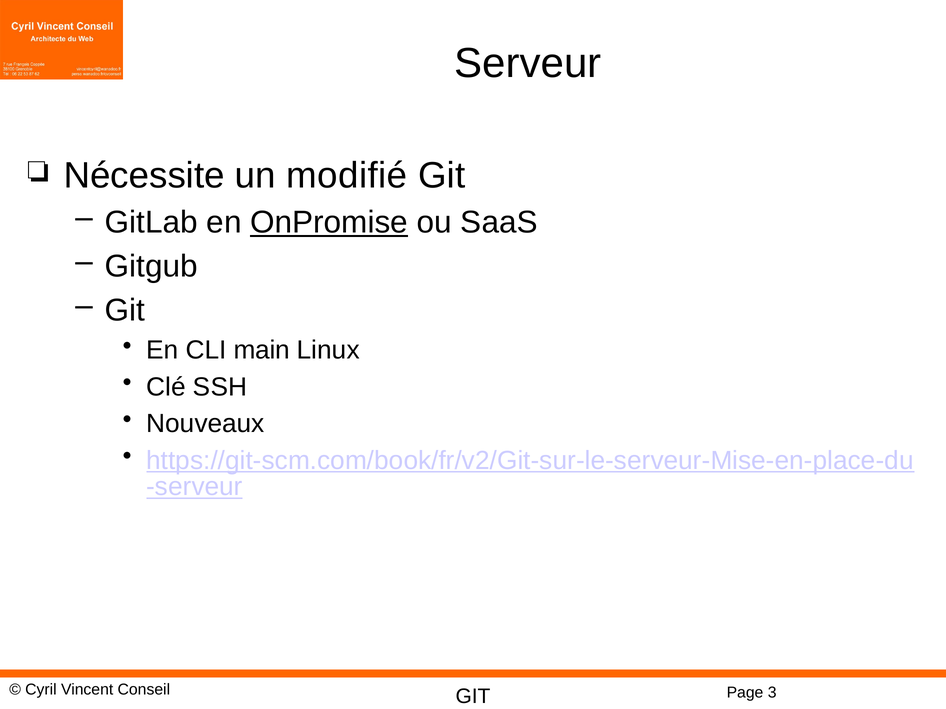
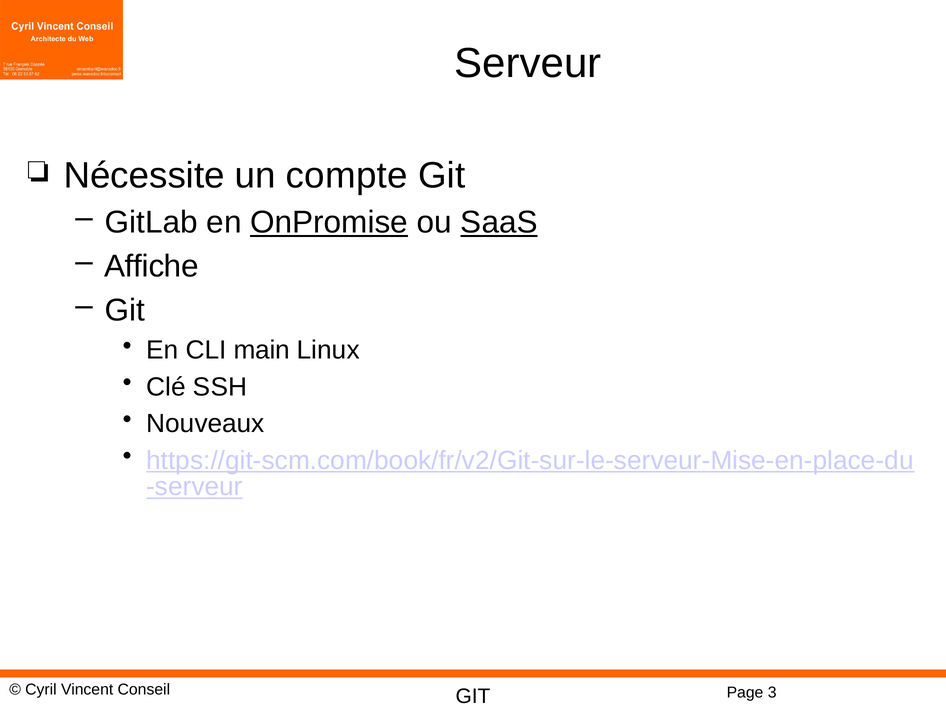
modifié: modifié -> compte (347, 176)
SaaS underline: none -> present (499, 222)
Gitgub: Gitgub -> Affiche (152, 267)
